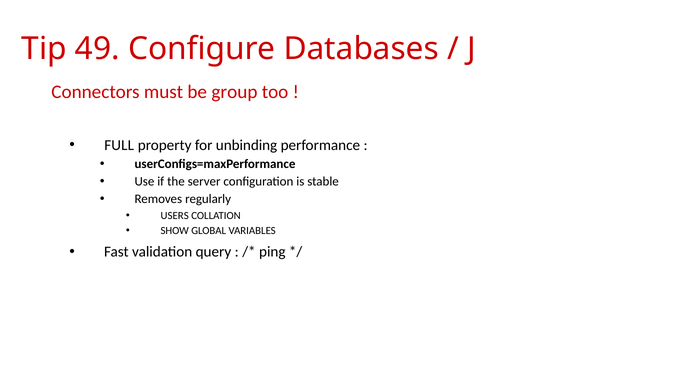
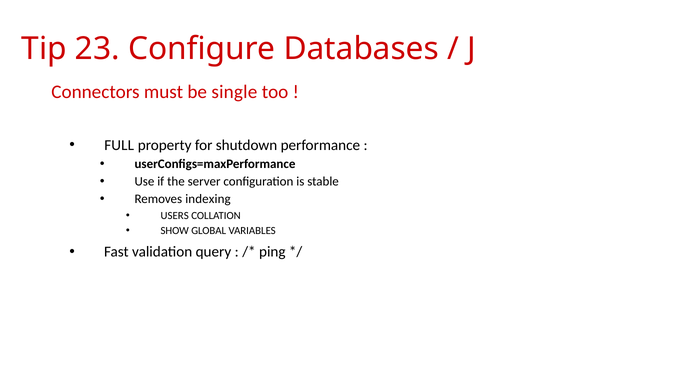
49: 49 -> 23 (97, 49)
group: group -> single (234, 92)
unbinding: unbinding -> shutdown (247, 145)
regularly: regularly -> indexing (208, 199)
